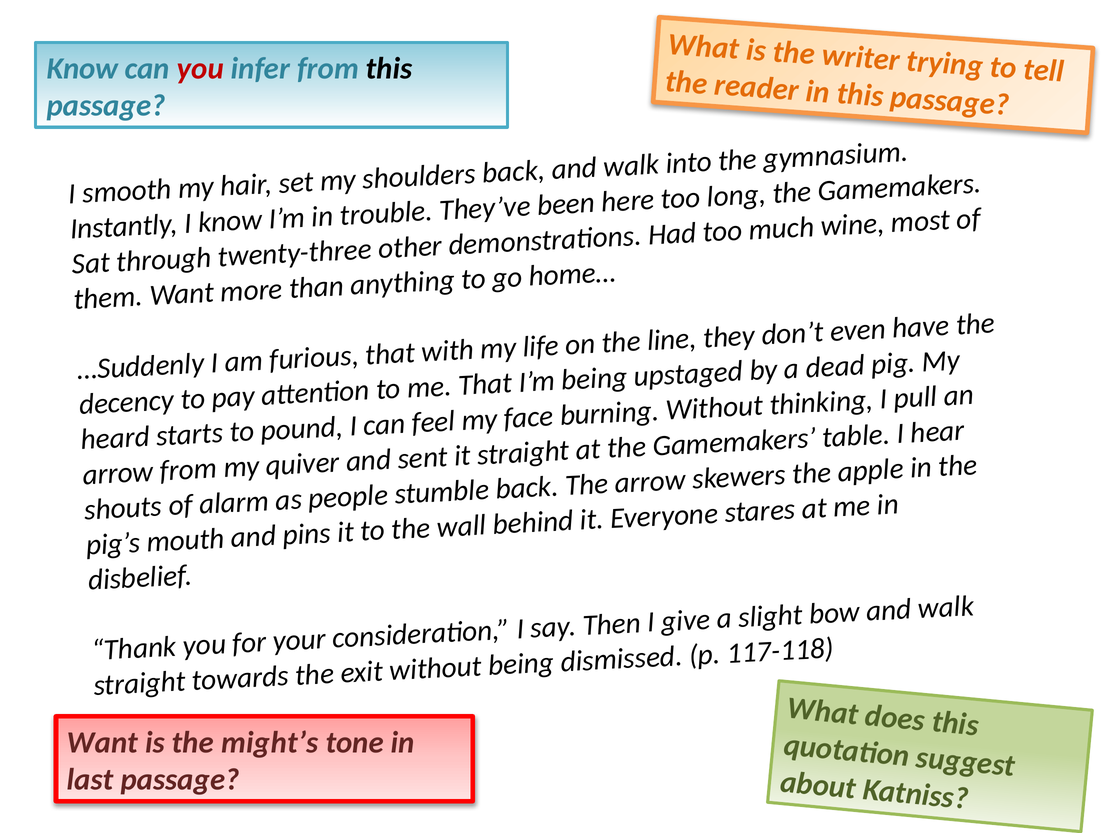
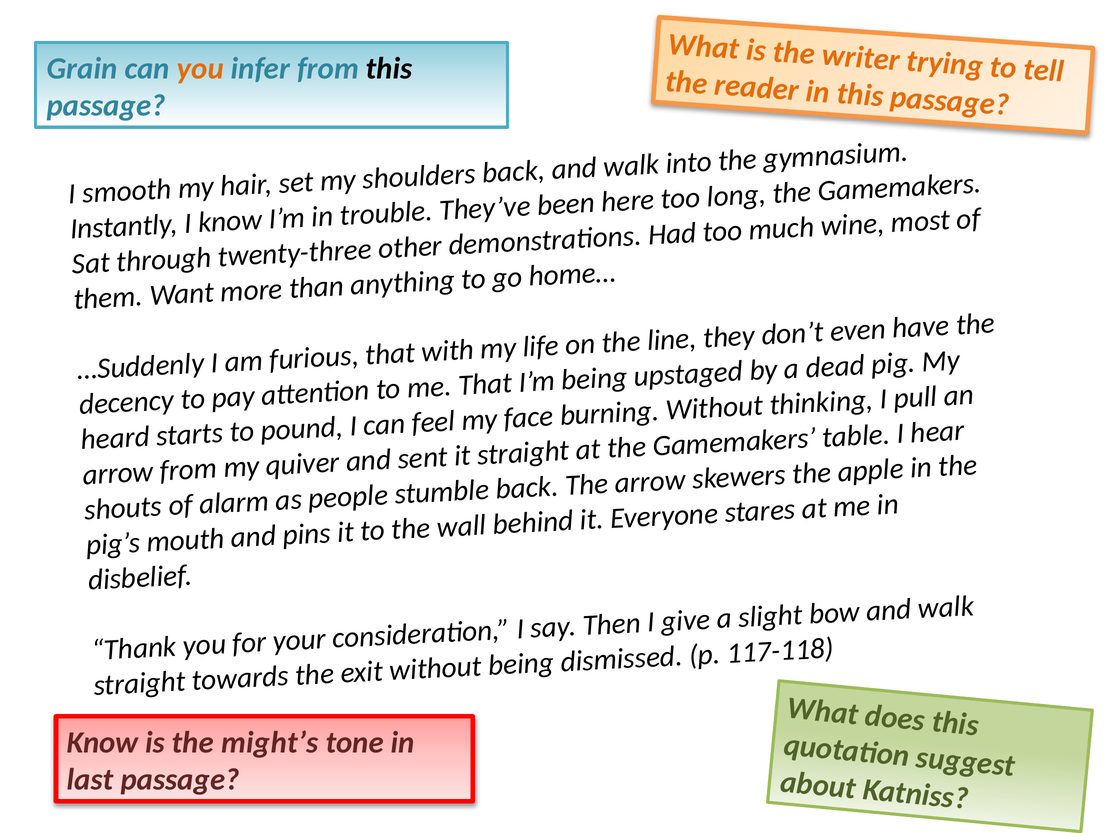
Know: Know -> Grain (82, 68)
you colour: red -> orange (200, 68)
Want: Want -> Know (103, 742)
